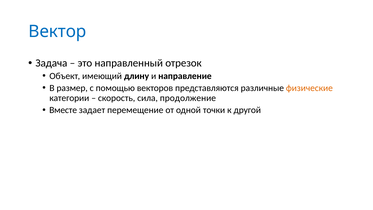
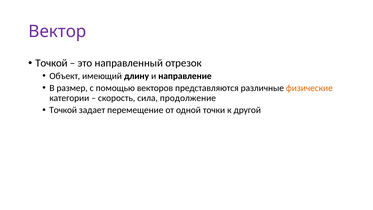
Вектор colour: blue -> purple (57, 31)
Задача: Задача -> Точкой (51, 63)
Вместе: Вместе -> Точкой (63, 110)
